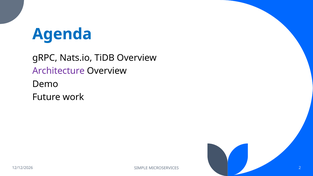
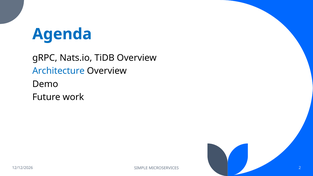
Architecture colour: purple -> blue (58, 71)
